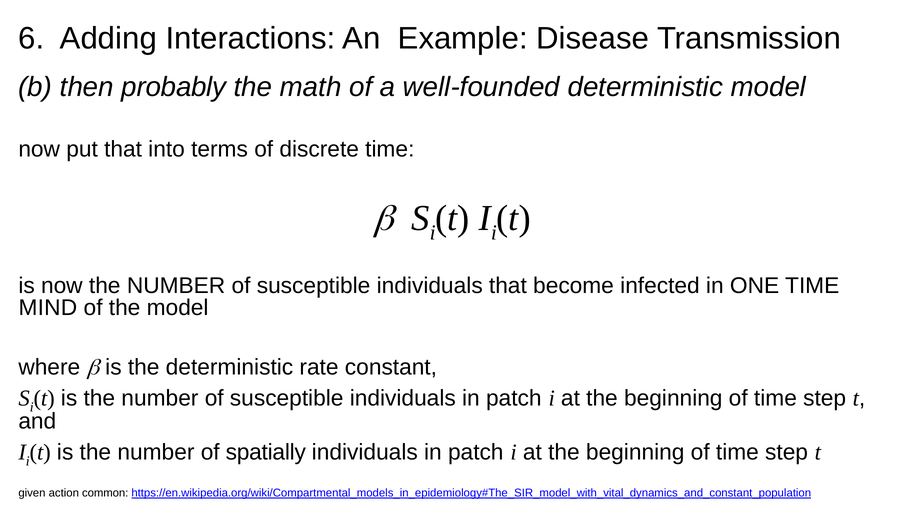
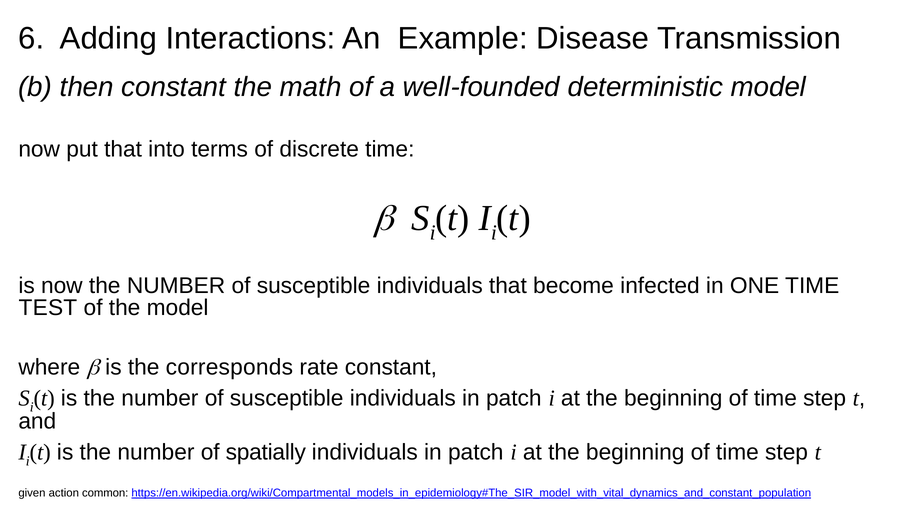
then probably: probably -> constant (174, 87)
MIND: MIND -> TEST (48, 308)
the deterministic: deterministic -> corresponds (229, 368)
